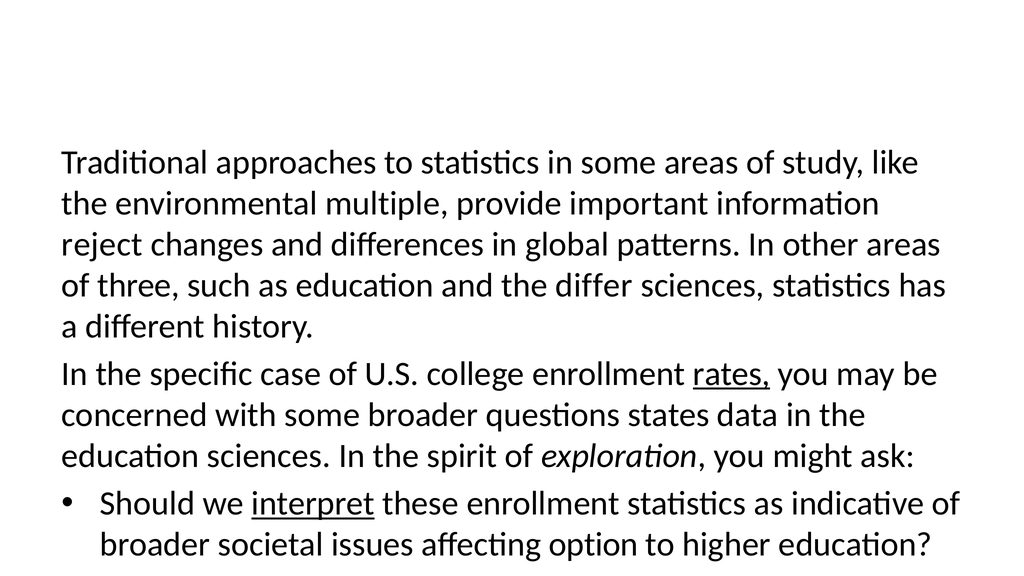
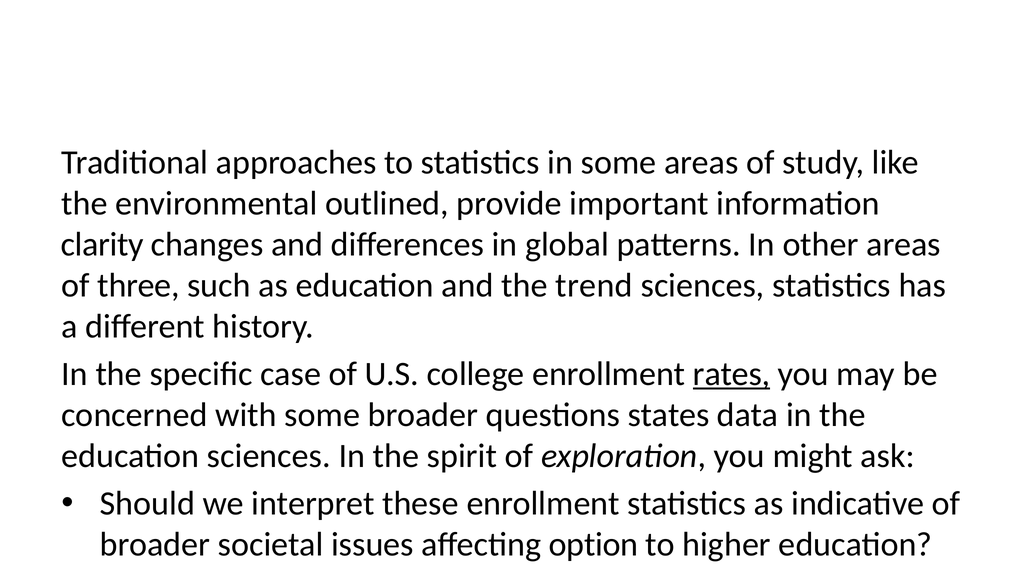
multiple: multiple -> outlined (387, 203)
reject: reject -> clarity (102, 244)
differ: differ -> trend (594, 285)
interpret underline: present -> none (313, 504)
